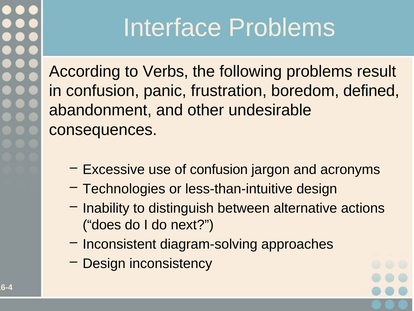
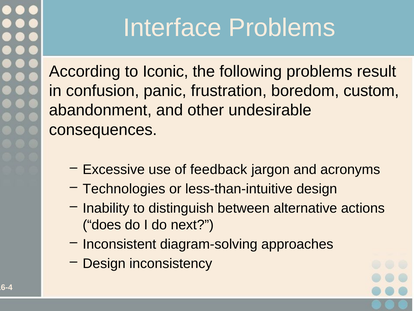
Verbs: Verbs -> Iconic (166, 72)
defined: defined -> custom (371, 91)
of confusion: confusion -> feedback (219, 169)
